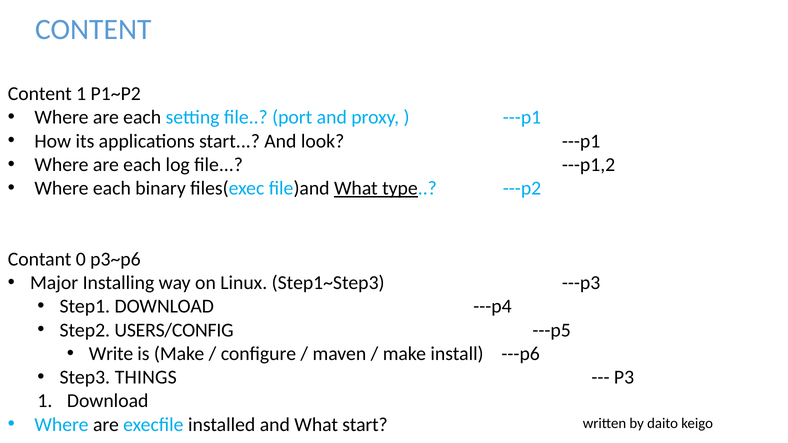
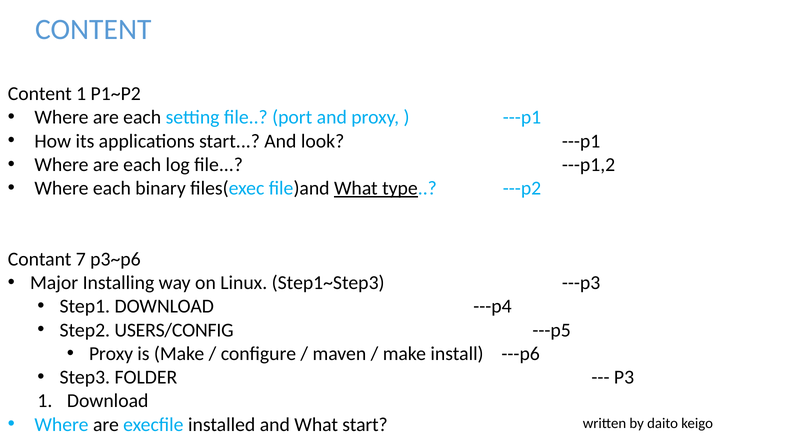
0: 0 -> 7 (81, 259)
Write: Write -> Proxy (111, 354)
THINGS: THINGS -> FOLDER (146, 378)
